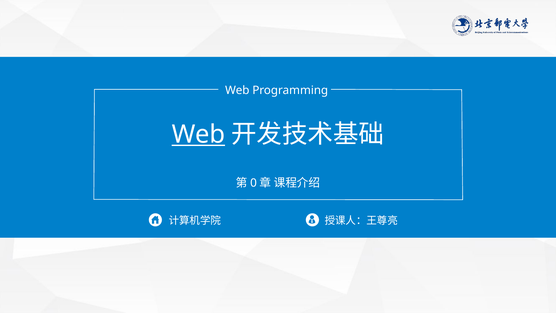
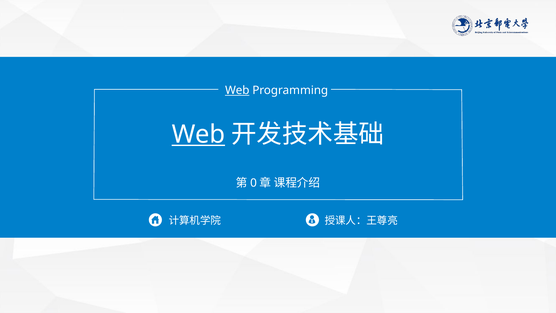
Web underline: none -> present (237, 90)
